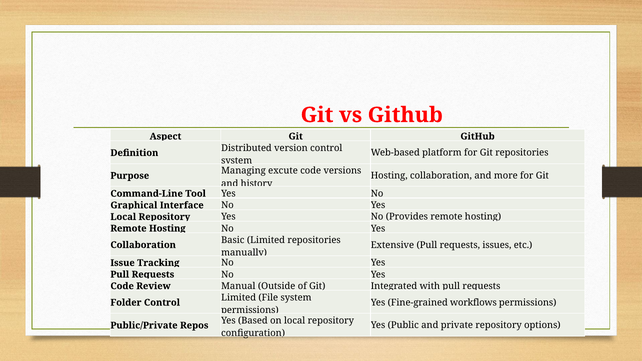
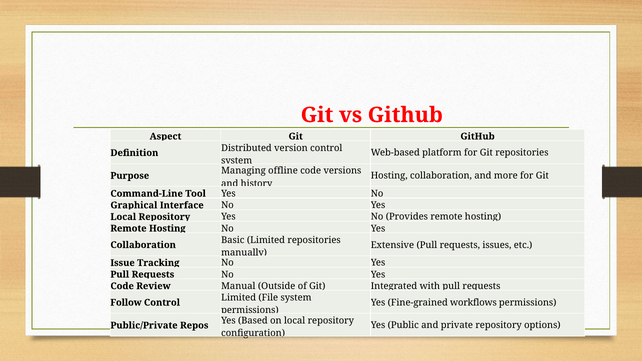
excute: excute -> offline (283, 171)
Folder: Folder -> Follow (126, 303)
